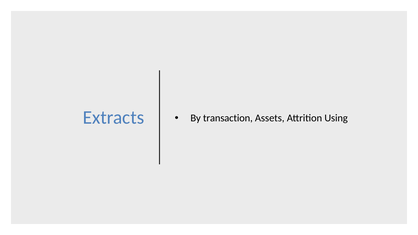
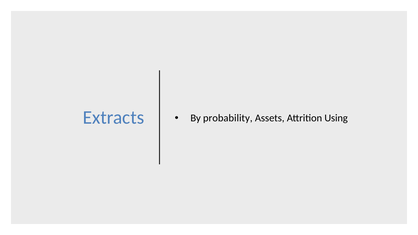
transaction: transaction -> probability (228, 118)
